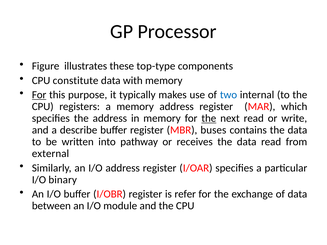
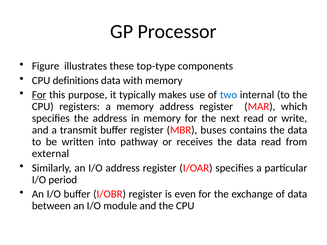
constitute: constitute -> definitions (76, 81)
the underline: present -> none (209, 118)
describe: describe -> transmit (79, 130)
binary: binary -> period (63, 180)
refer: refer -> even (185, 194)
